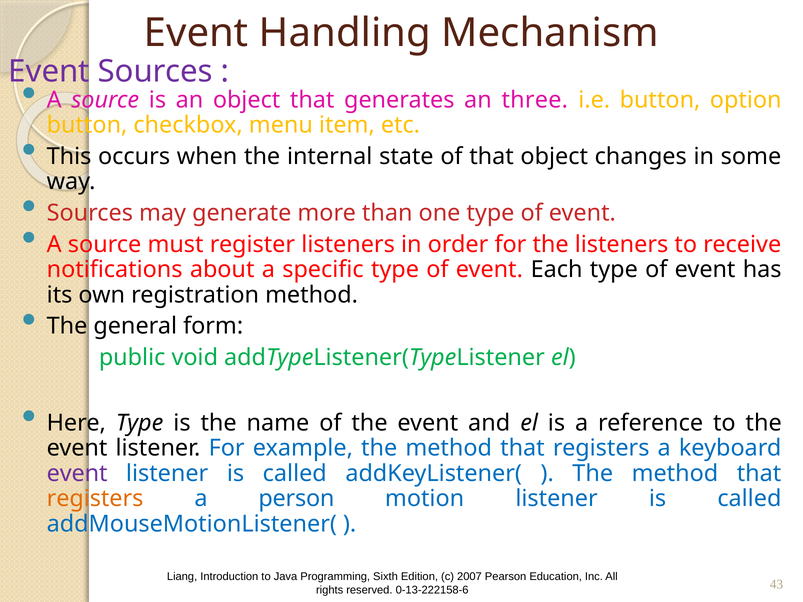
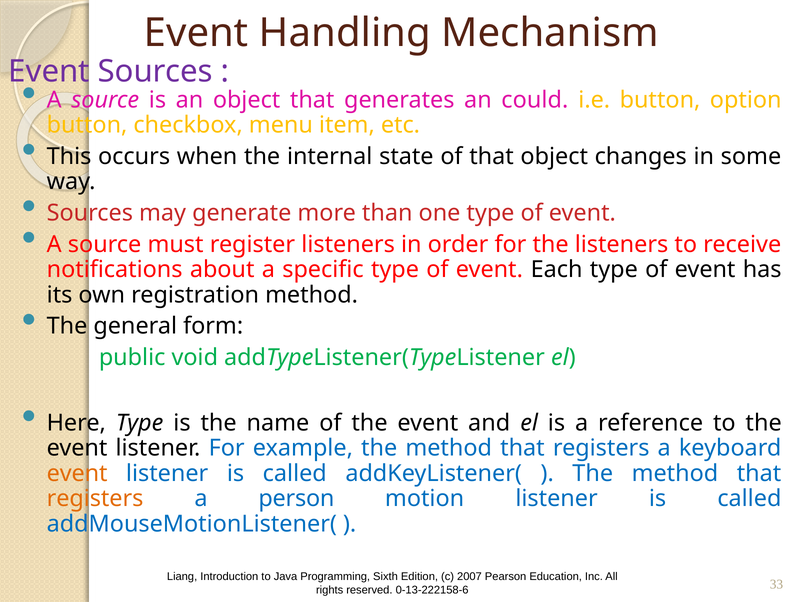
three: three -> could (535, 100)
event colour: purple -> orange (77, 474)
43: 43 -> 33 (776, 584)
